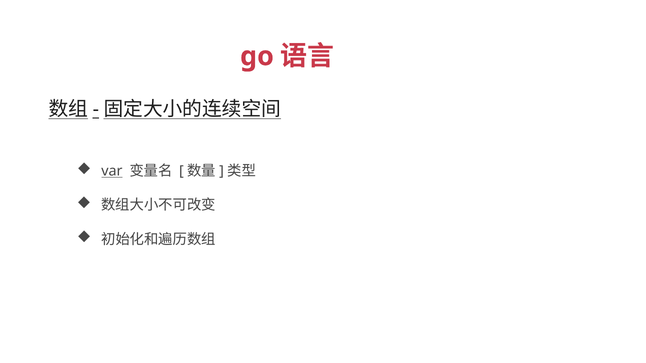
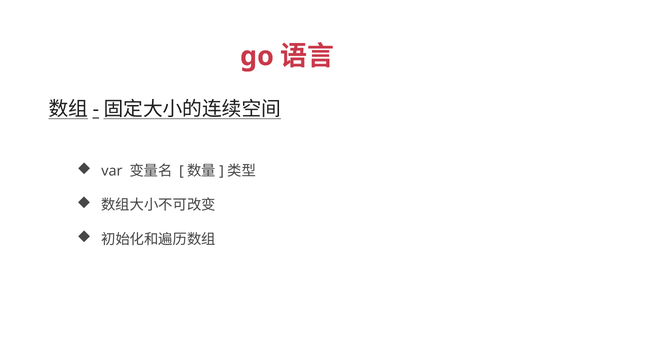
var underline: present -> none (112, 171)
